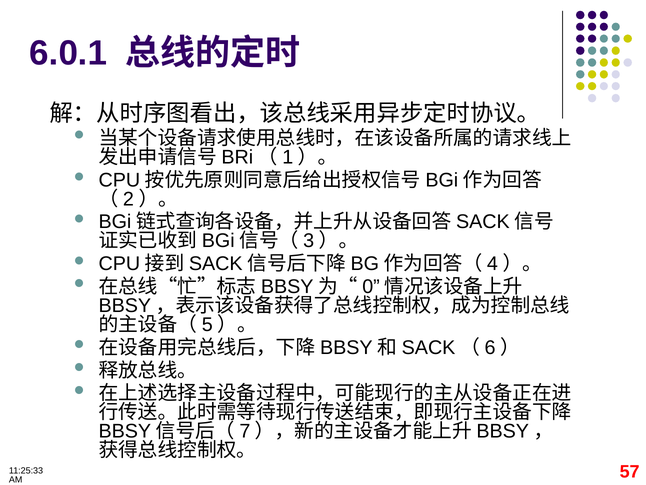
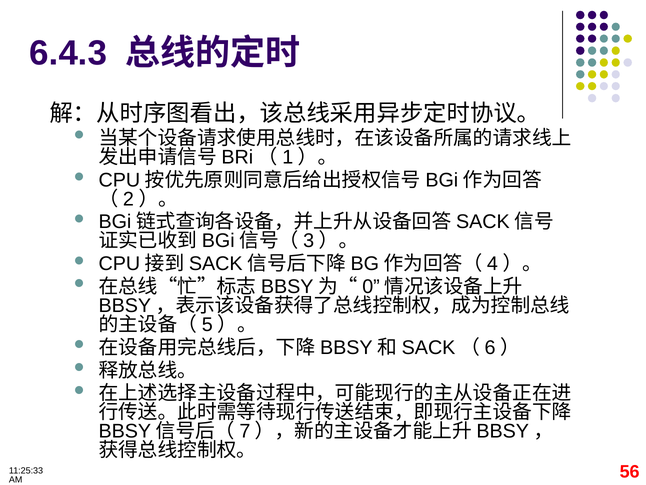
6.0.1: 6.0.1 -> 6.4.3 (68, 53)
57: 57 -> 56 (630, 471)
